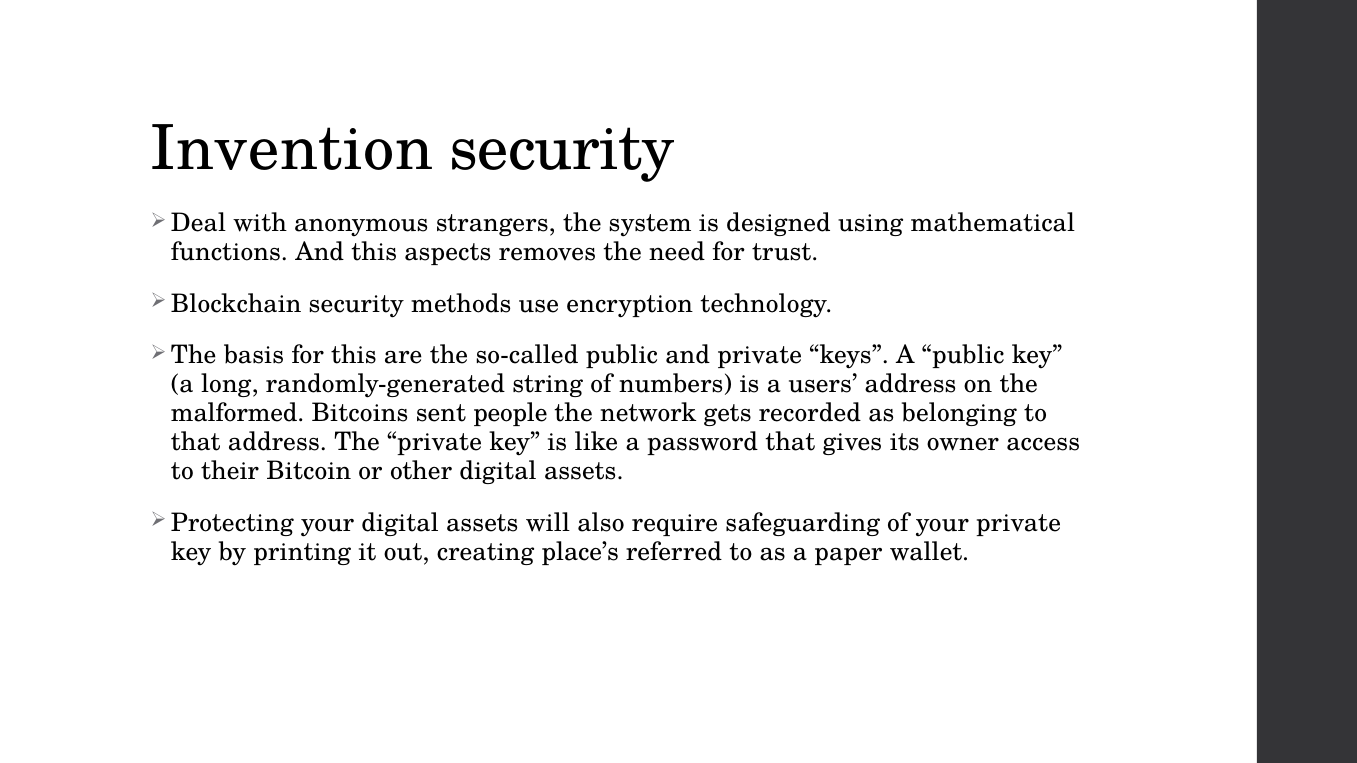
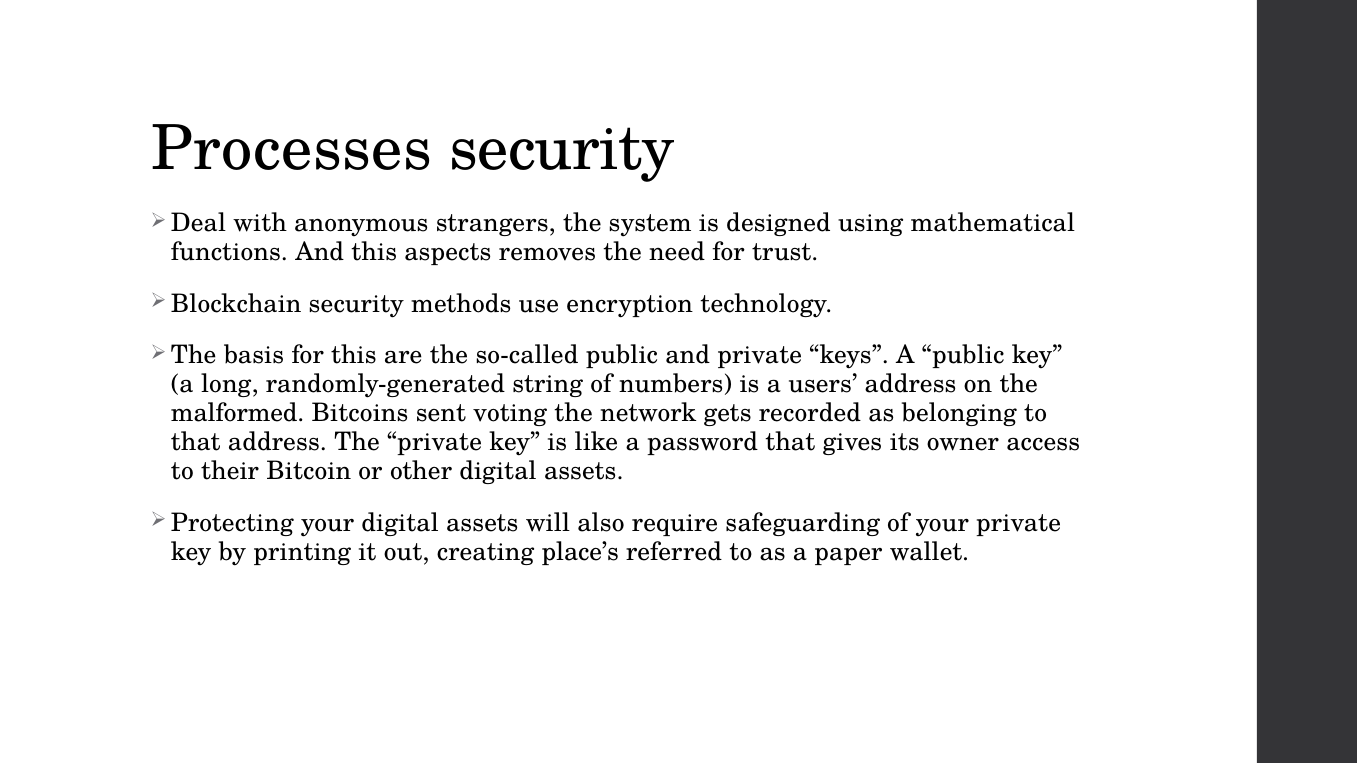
Invention: Invention -> Processes (292, 149)
people: people -> voting (510, 414)
